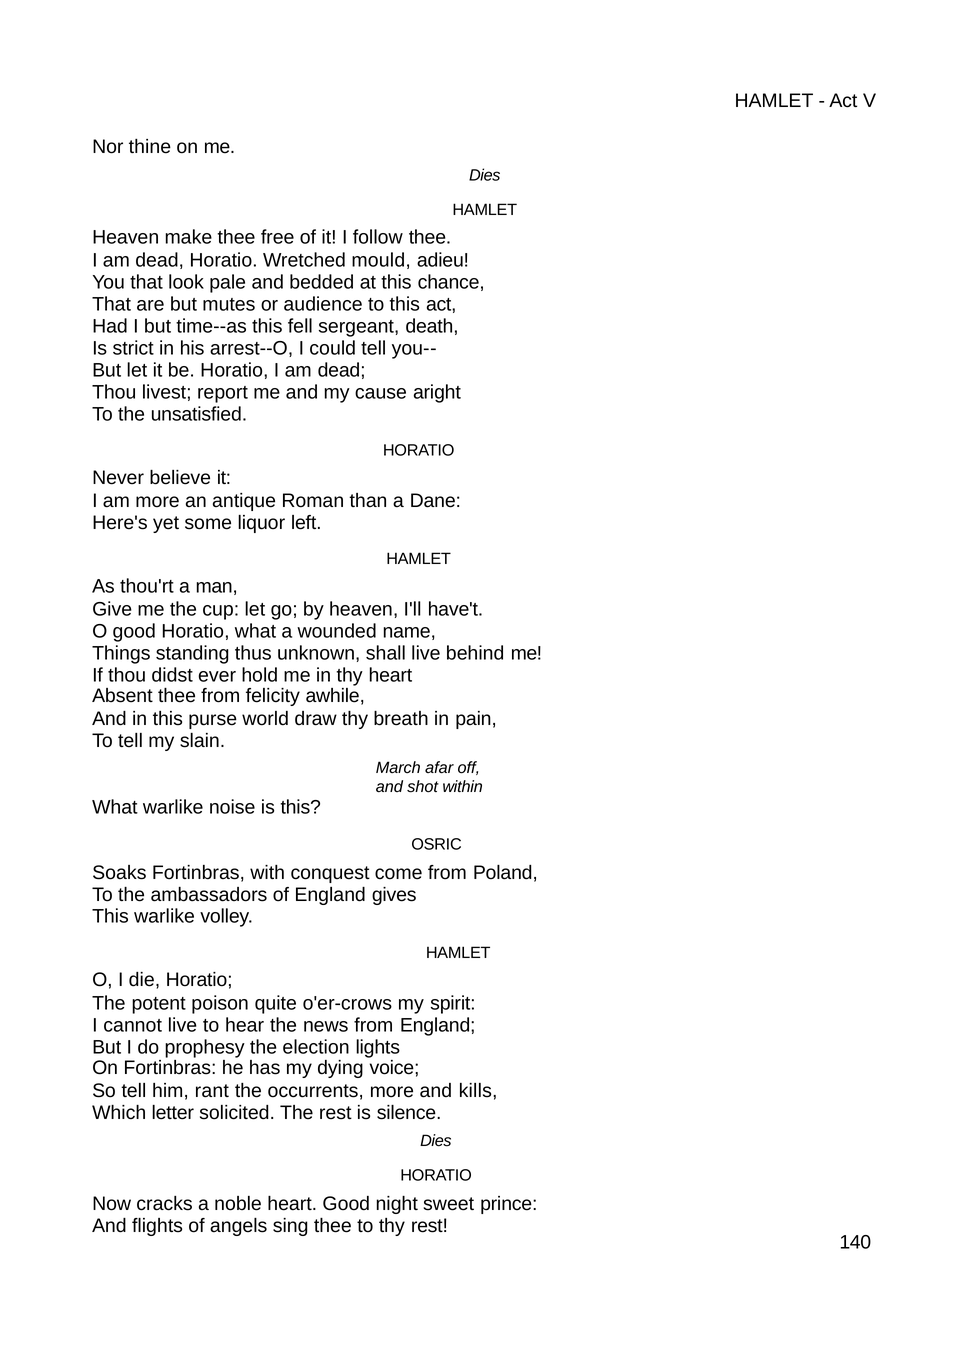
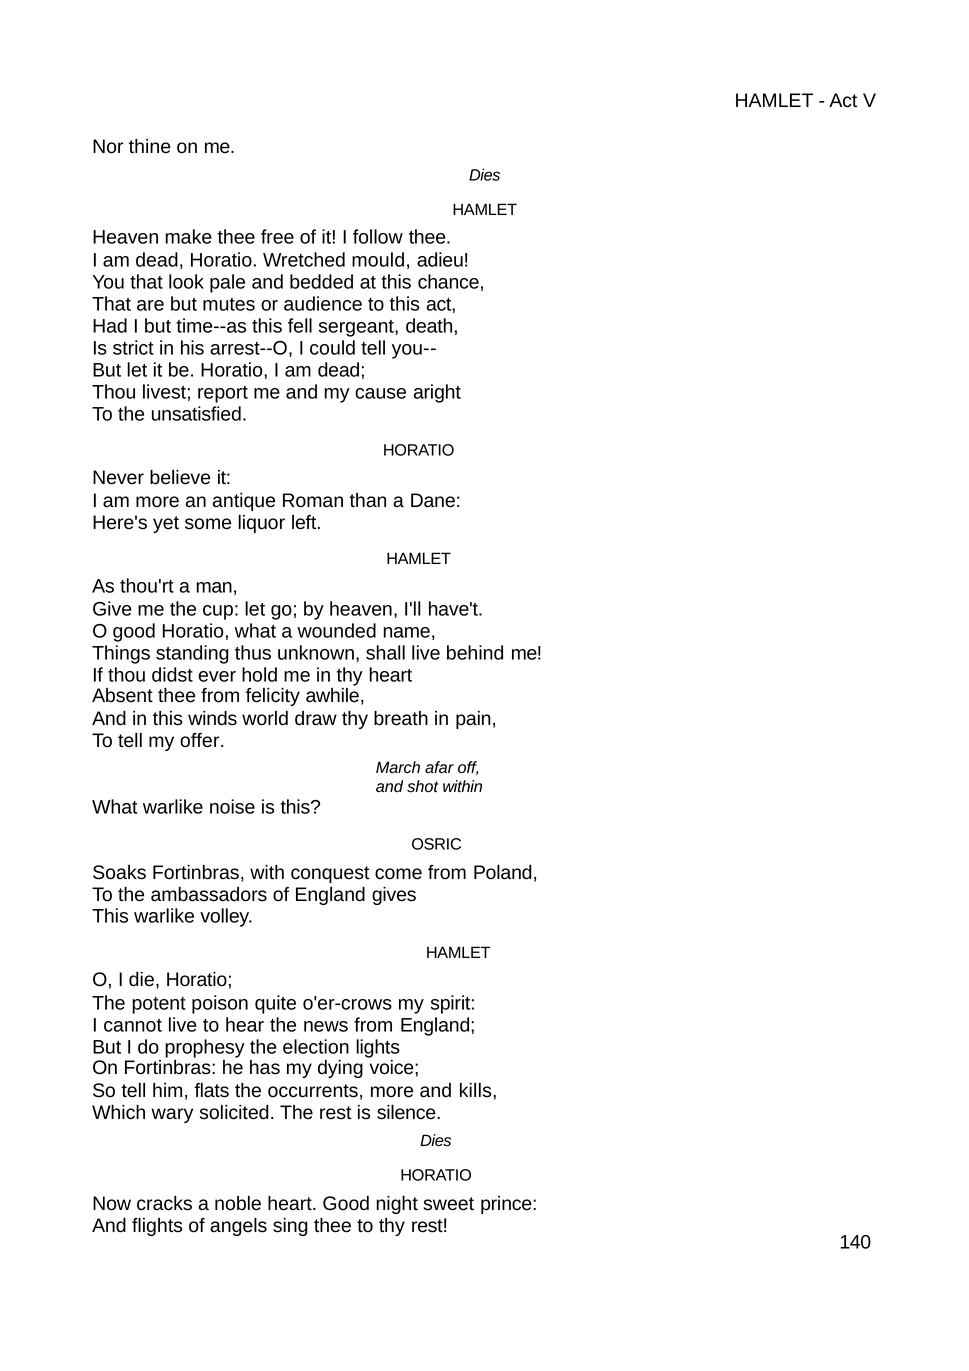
purse: purse -> winds (213, 719)
slain: slain -> offer (202, 741)
rant: rant -> flats (212, 1091)
letter: letter -> wary (173, 1113)
